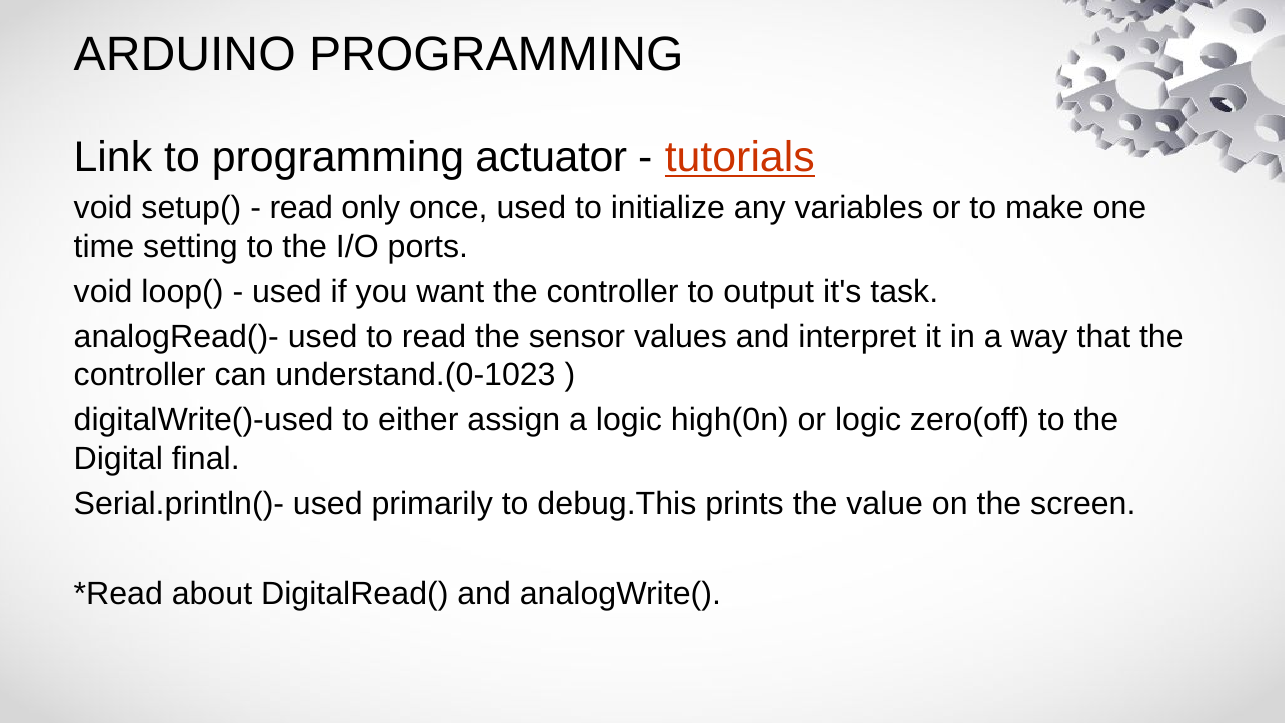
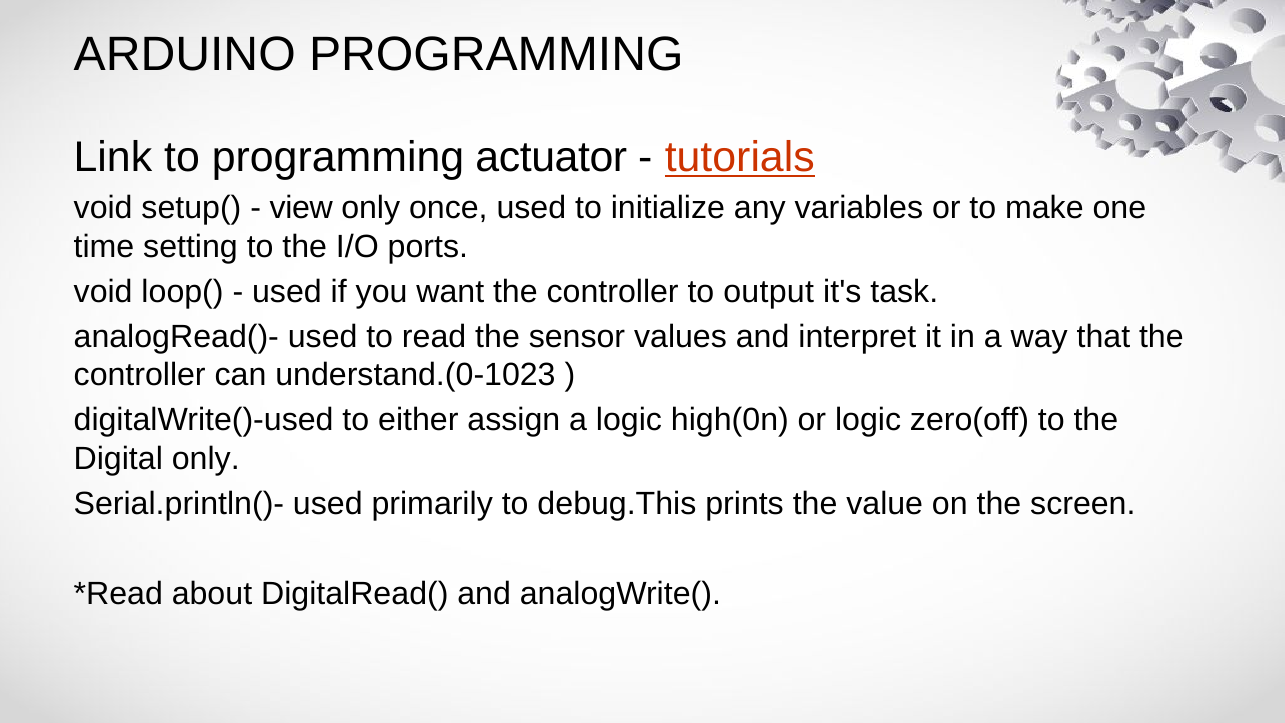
read: read -> view (301, 208)
Digital final: final -> only (206, 458)
